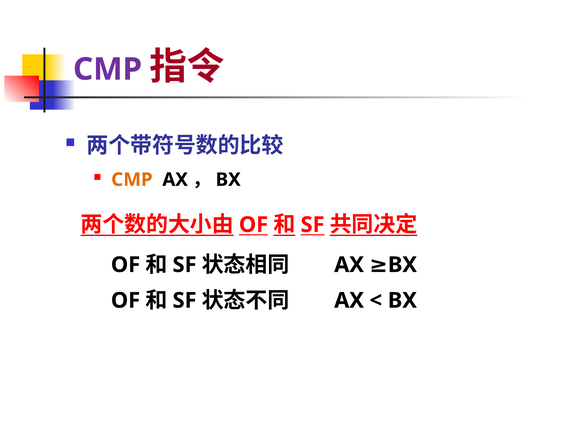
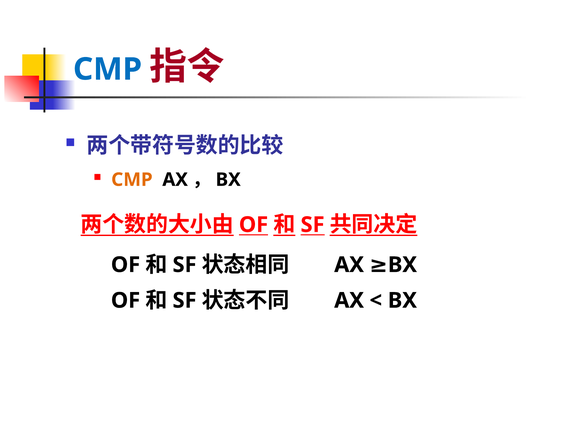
CMP colour: purple -> blue (108, 69)
